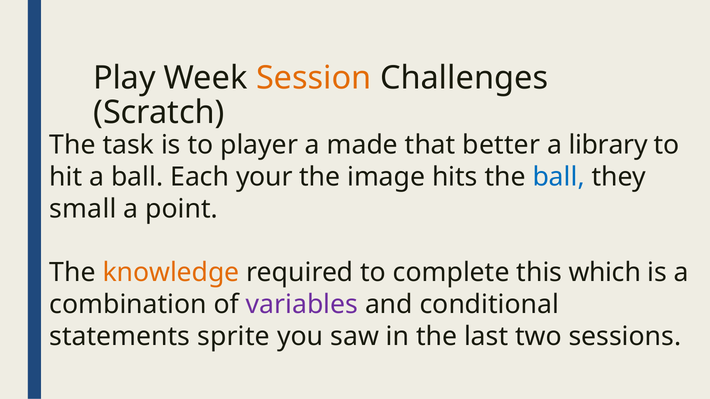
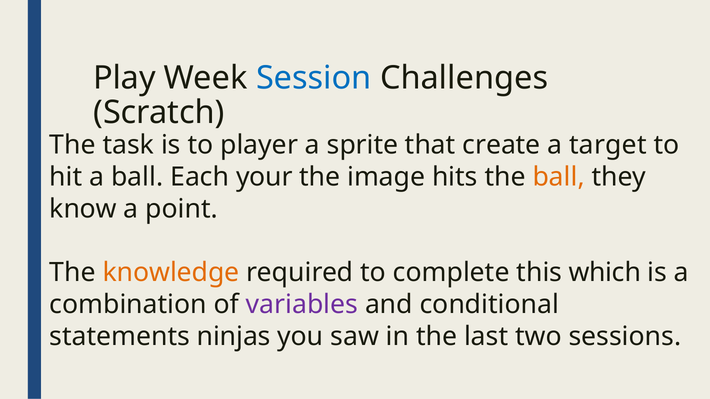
Session colour: orange -> blue (314, 78)
made: made -> sprite (362, 145)
better: better -> create (501, 145)
library: library -> target (608, 145)
ball colour: blue -> orange (559, 177)
small: small -> know (83, 209)
sprite: sprite -> ninjas (234, 337)
